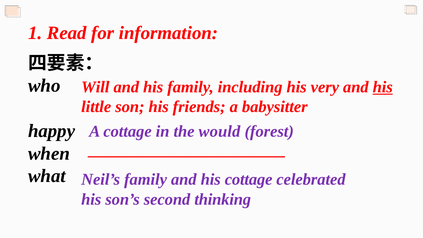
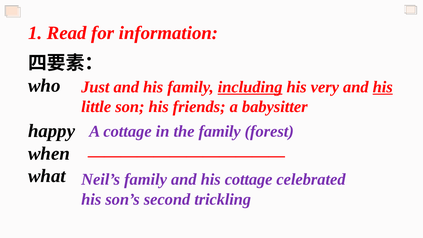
Will: Will -> Just (95, 87)
including underline: none -> present (250, 87)
the would: would -> family (220, 131)
thinking: thinking -> trickling (223, 199)
